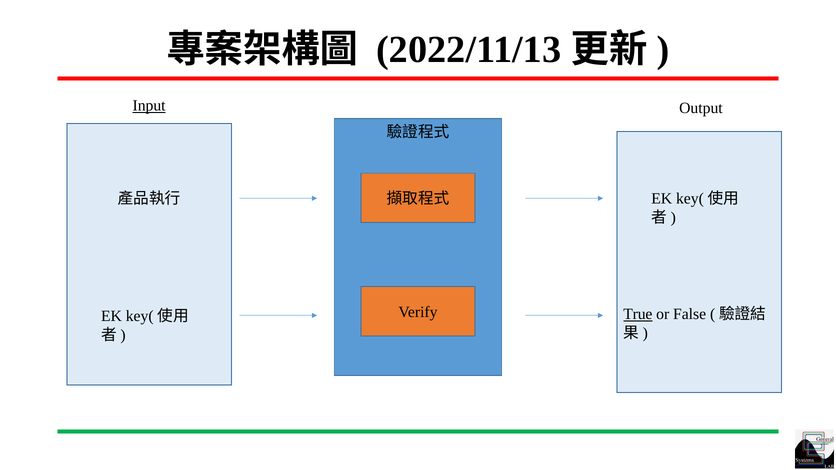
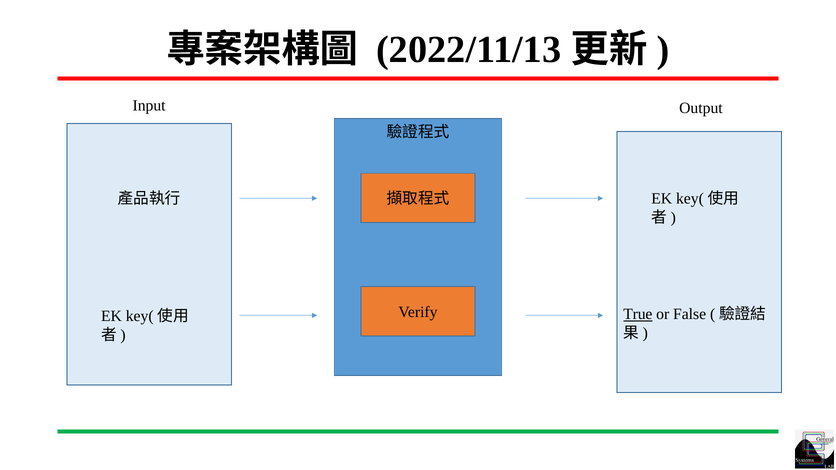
Input underline: present -> none (149, 106)
